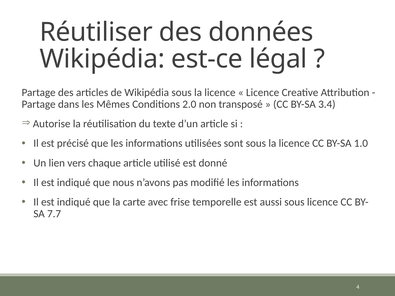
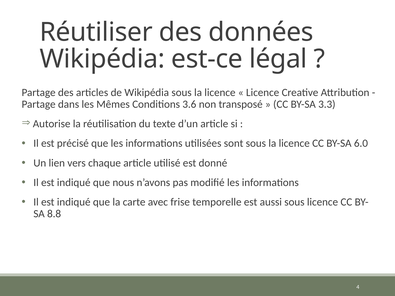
2.0: 2.0 -> 3.6 (189, 104)
3.4: 3.4 -> 3.3 (327, 104)
1.0: 1.0 -> 6.0 (361, 143)
7.7: 7.7 -> 8.8 (54, 214)
